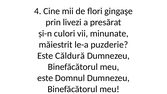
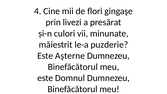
Căldură: Căldură -> Aşterne (70, 56)
